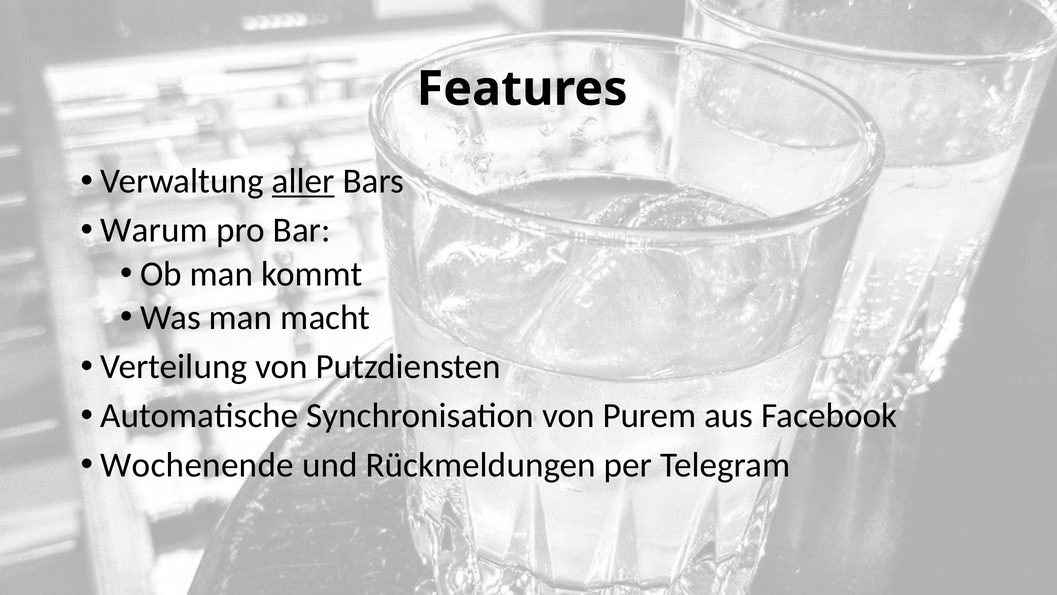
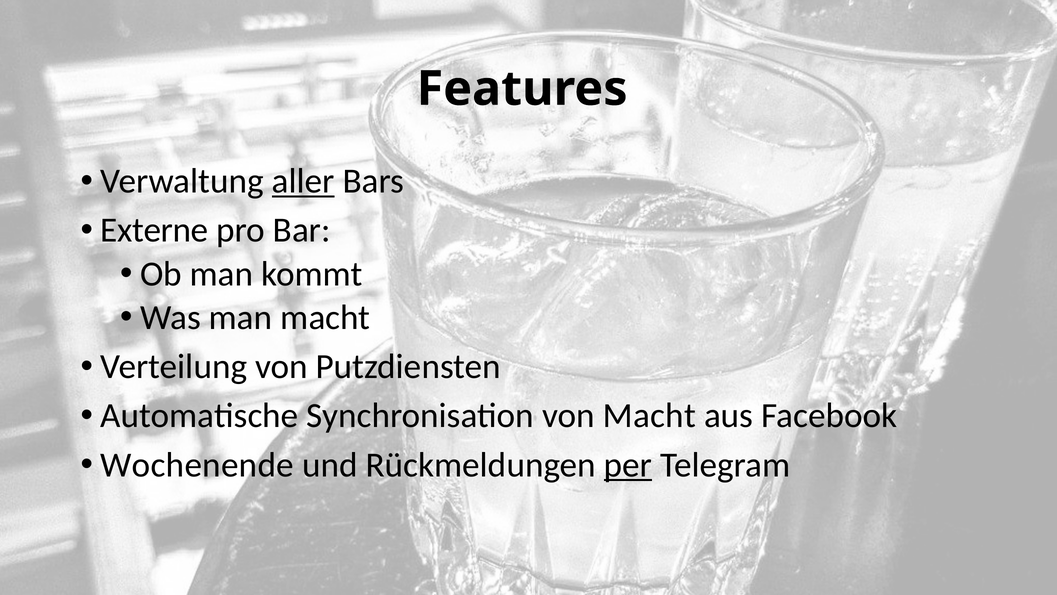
Warum: Warum -> Externe (154, 230)
von Purem: Purem -> Macht (649, 415)
per underline: none -> present (628, 465)
